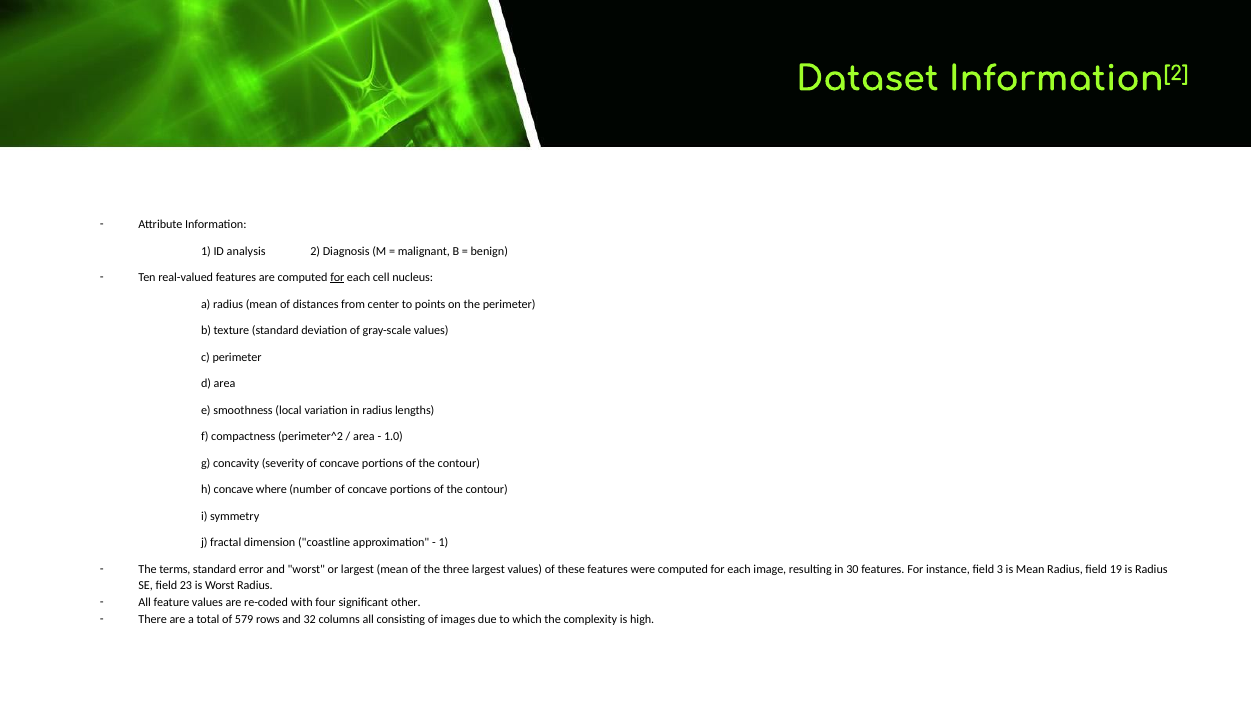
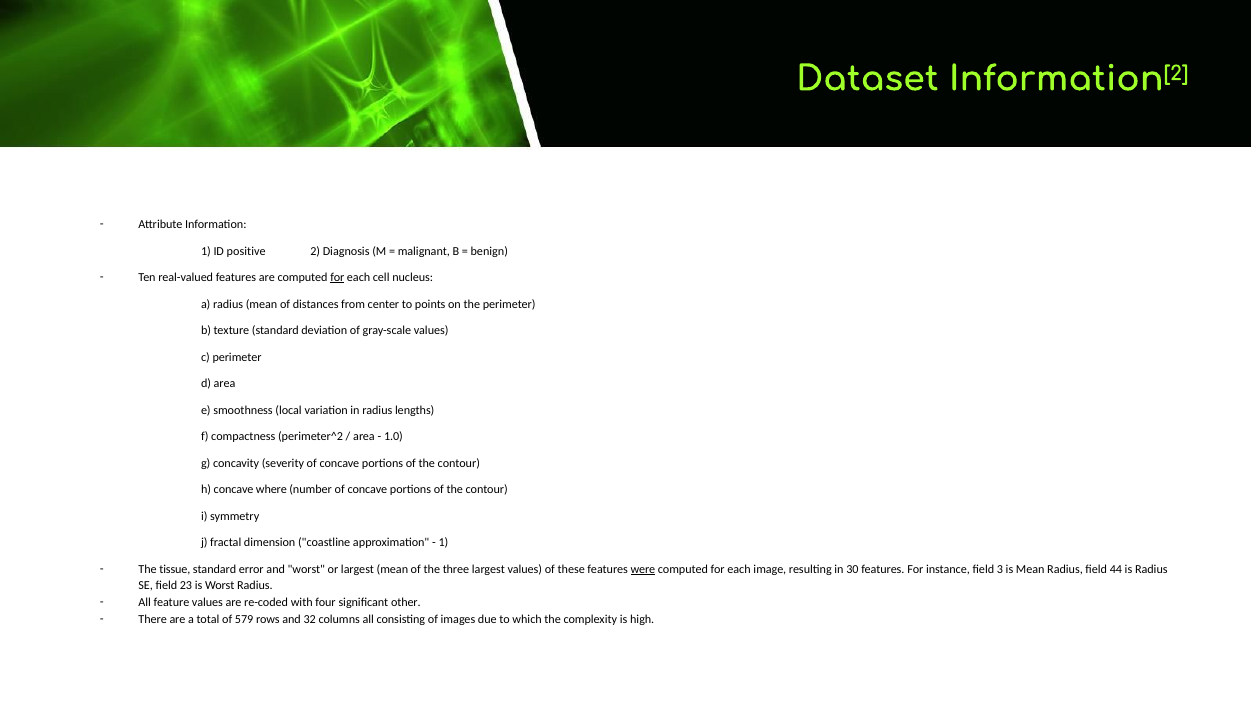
analysis: analysis -> positive (246, 251)
terms: terms -> tissue (175, 569)
were underline: none -> present (643, 569)
19: 19 -> 44 (1116, 569)
